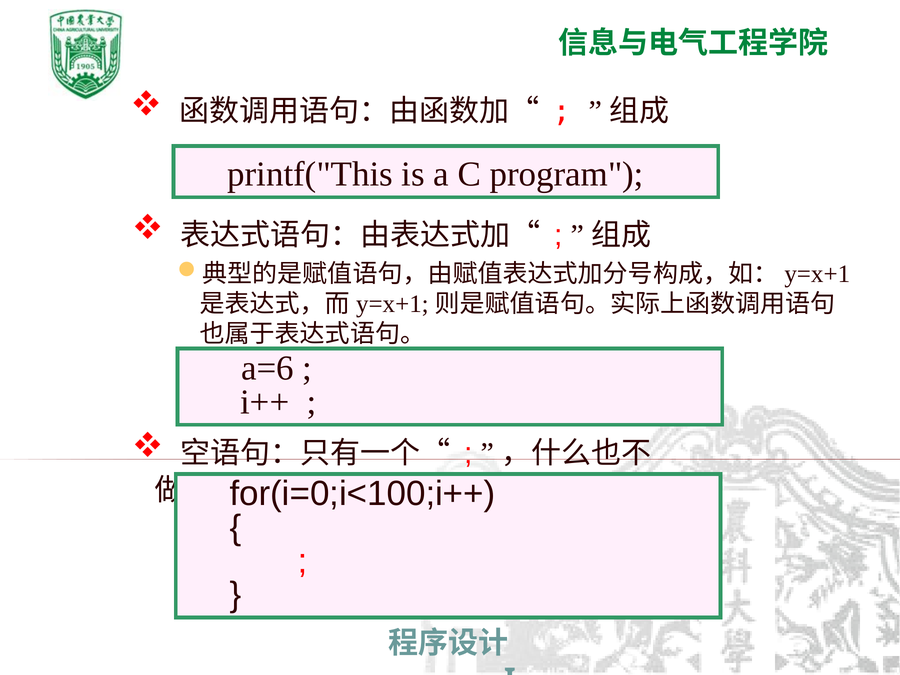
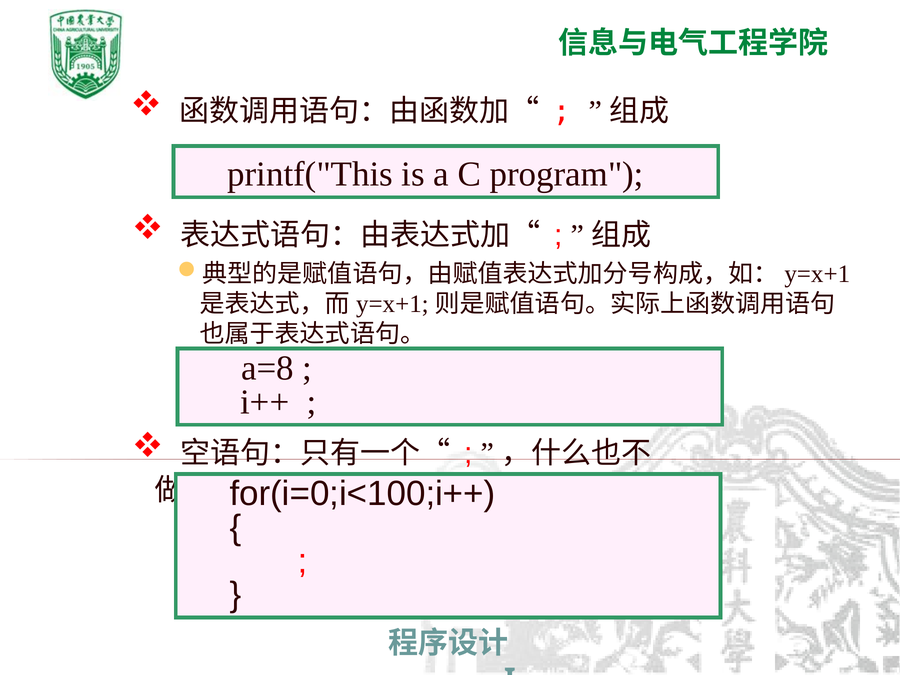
a=6: a=6 -> a=8 (267, 368)
